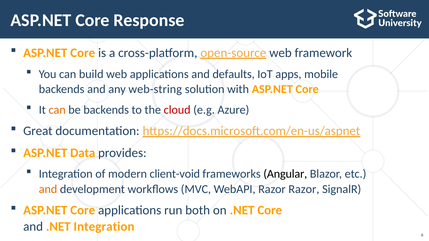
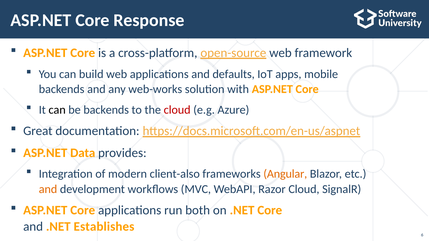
web-string: web-string -> web-works (155, 89)
can colour: orange -> black (57, 110)
client-void: client-void -> client-also (175, 174)
Angular colour: black -> orange (285, 174)
Razor Razor: Razor -> Cloud (304, 189)
.NET Integration: Integration -> Establishes (104, 227)
